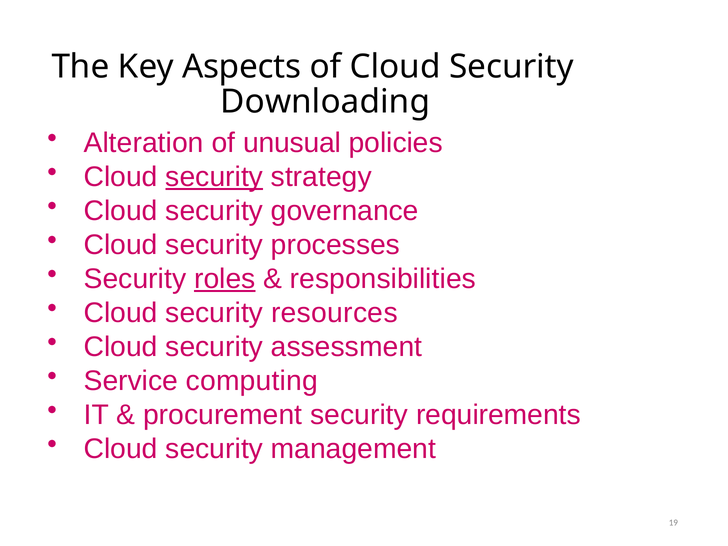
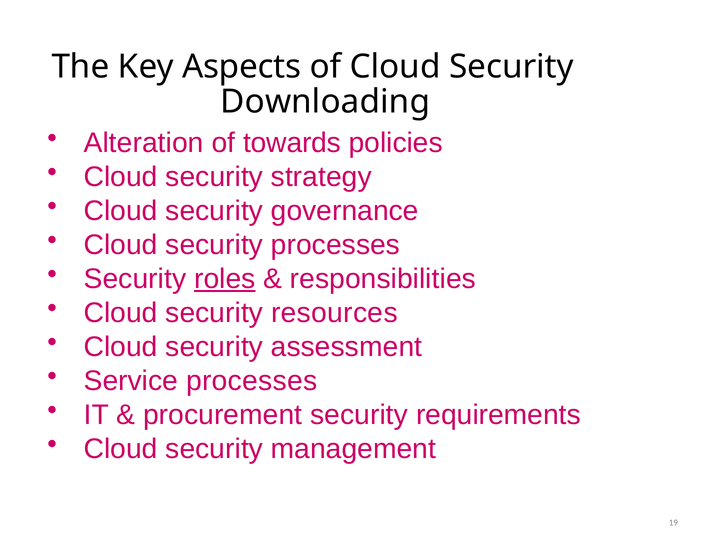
unusual: unusual -> towards (292, 143)
security underline: present -> none (214, 177)
Service computing: computing -> processes (252, 381)
